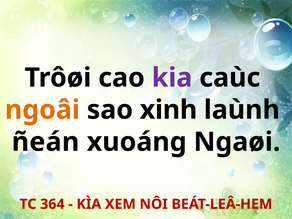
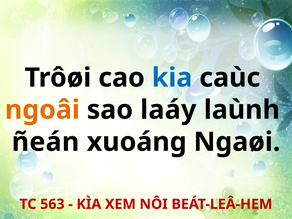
kia colour: purple -> blue (172, 78)
xinh: xinh -> laáy (168, 110)
364: 364 -> 563 (52, 204)
